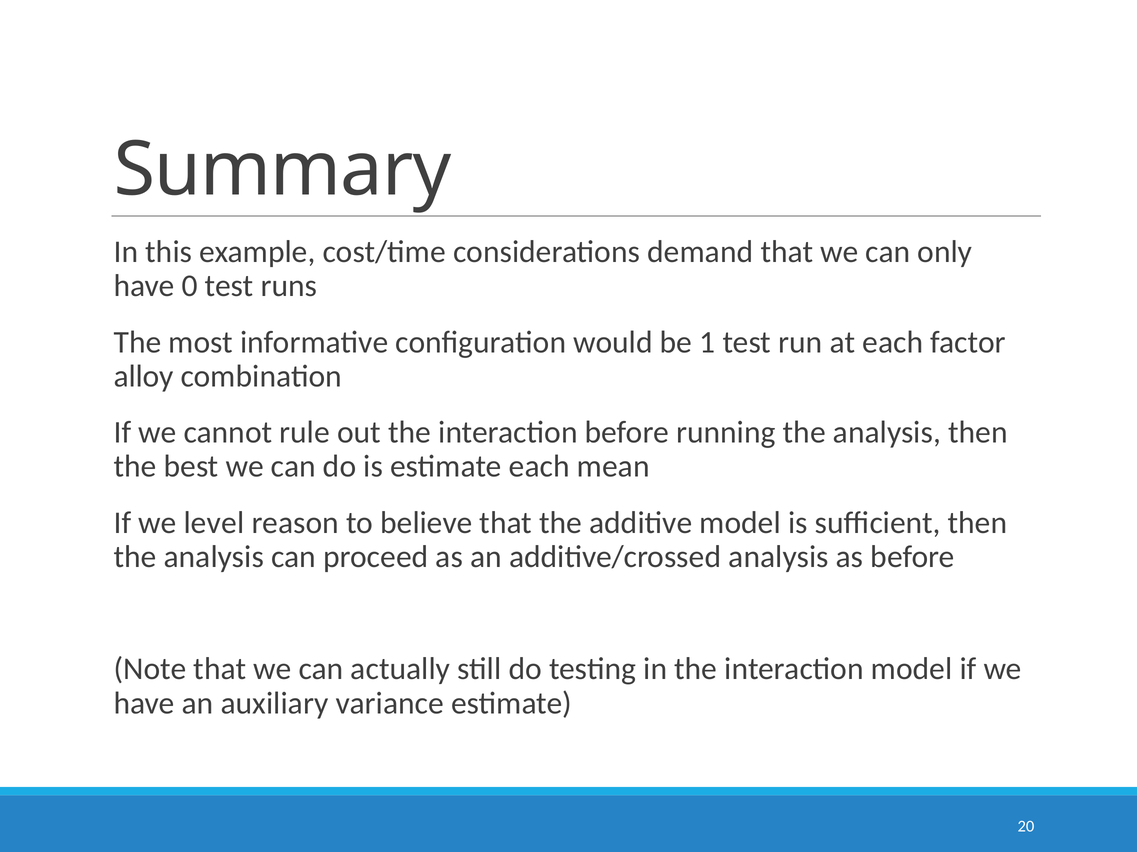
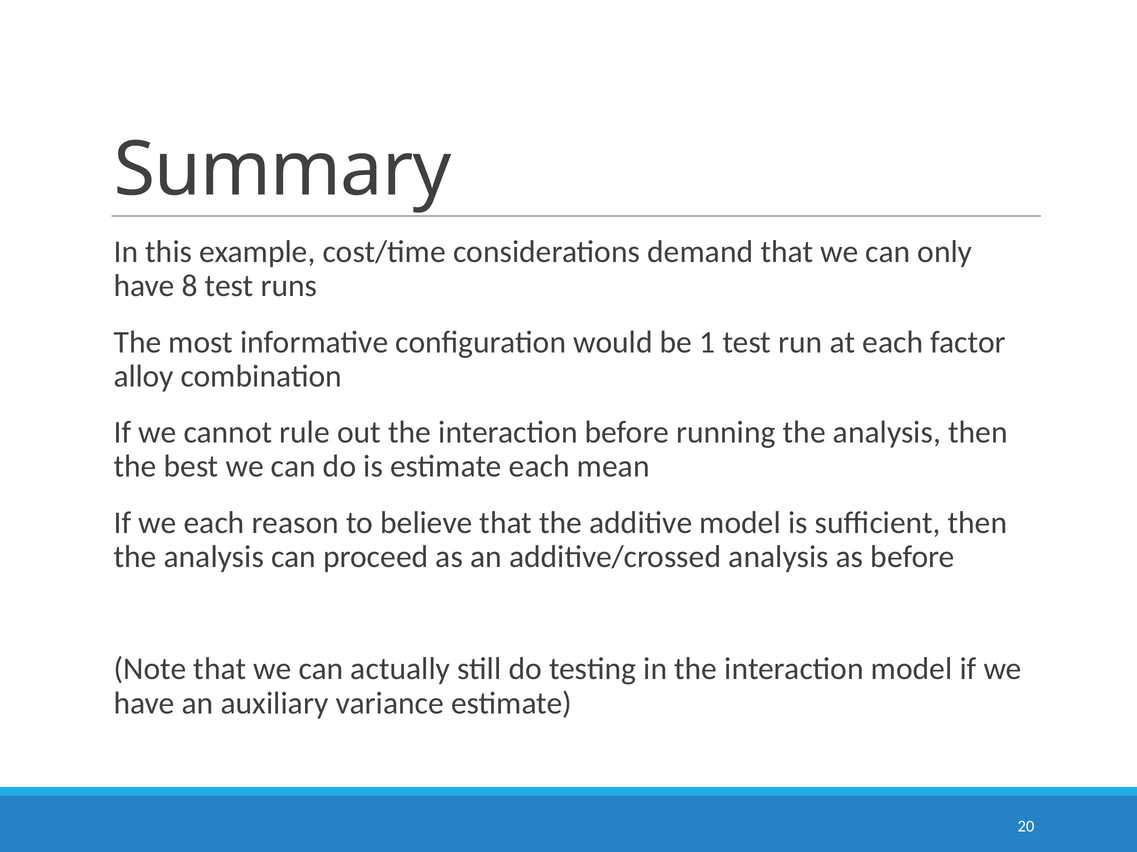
0: 0 -> 8 (190, 286)
we level: level -> each (214, 523)
